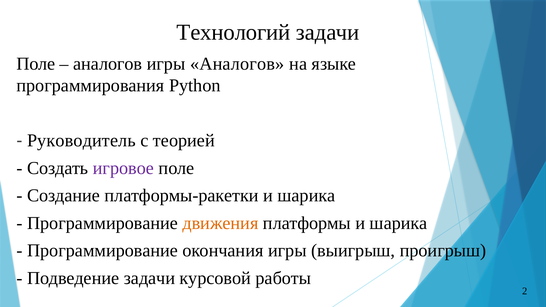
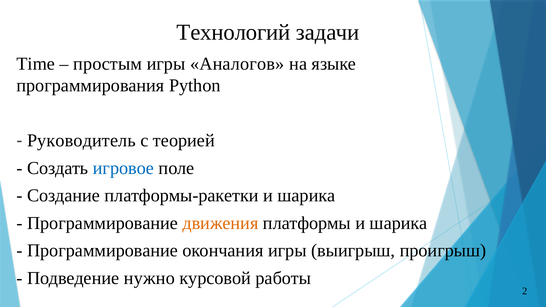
Поле: Поле -> Time (36, 64)
аналогов: аналогов -> простым (108, 64)
игровое colour: purple -> blue (123, 168)
Подведение задачи: задачи -> нужно (149, 278)
